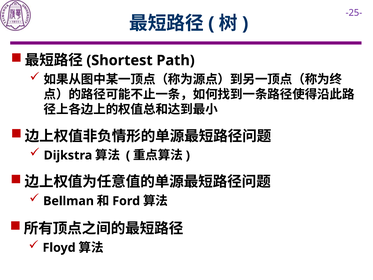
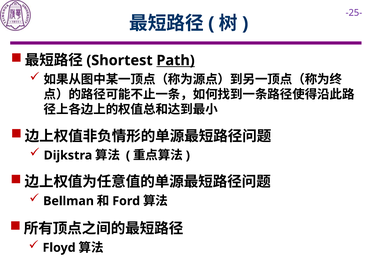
Path underline: none -> present (176, 60)
